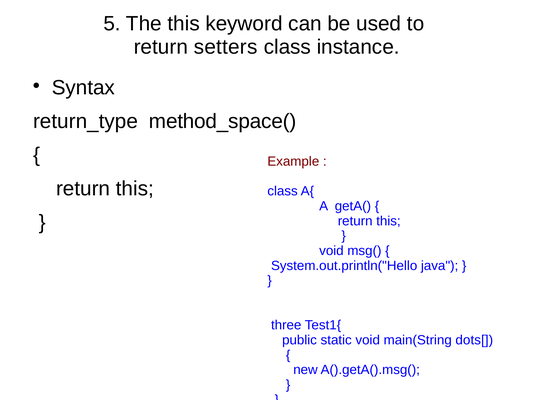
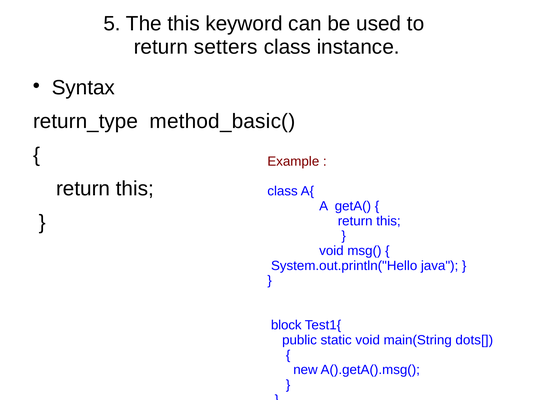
method_space(: method_space( -> method_basic( (222, 121)
three: three -> block (286, 326)
